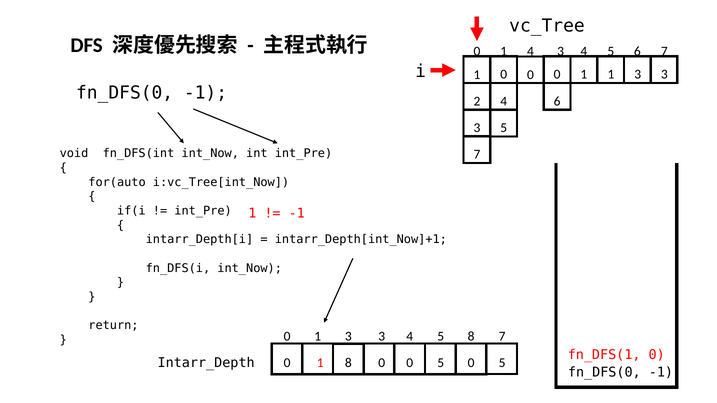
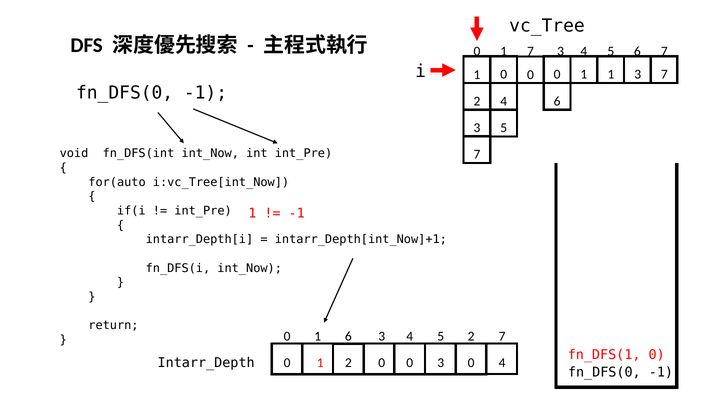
1 4: 4 -> 7 (530, 51)
3: 3 -> 7 (664, 74)
0 1 3: 3 -> 6 (348, 337)
5 8: 8 -> 2 (471, 337)
1 8: 8 -> 2 (348, 363)
0 0 5: 5 -> 3 (441, 363)
5: 5 -> 4 (502, 363)
